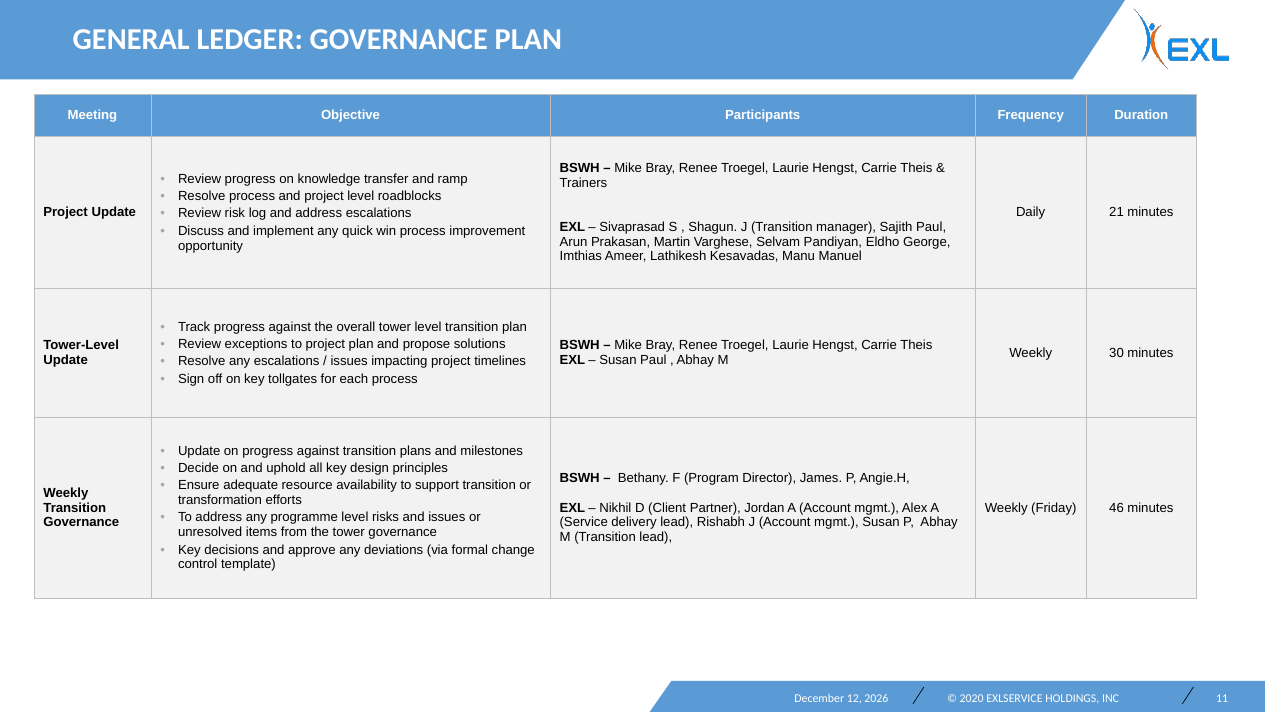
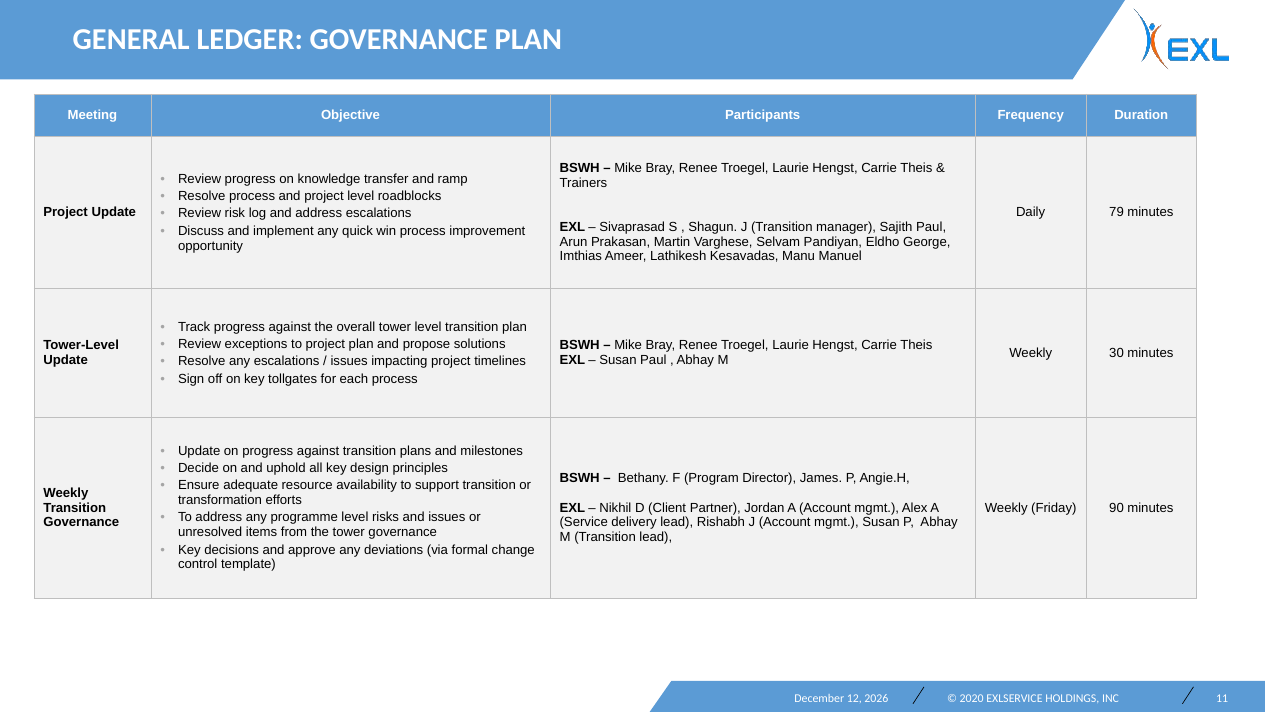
21: 21 -> 79 (1117, 212)
46: 46 -> 90 (1117, 507)
